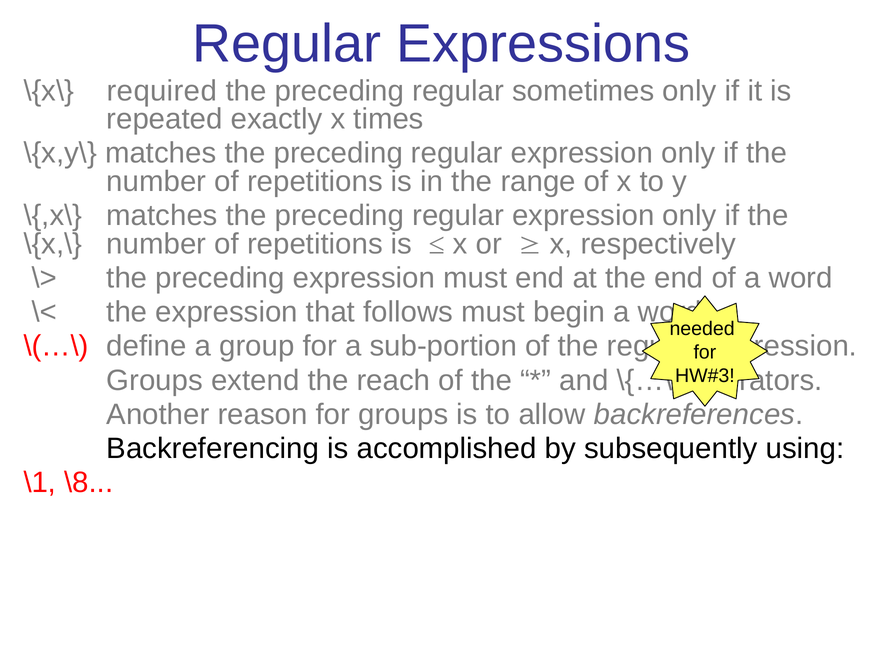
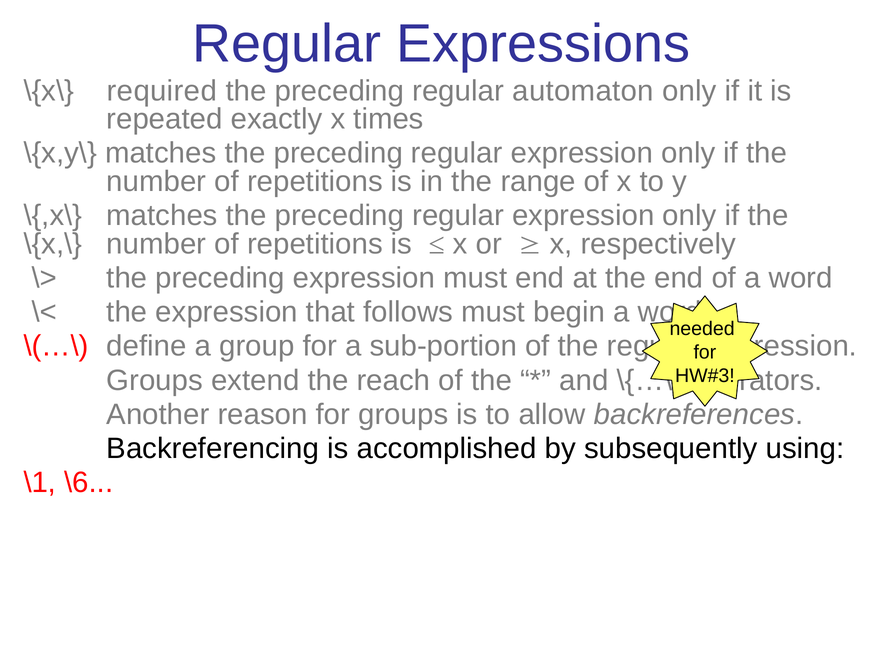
sometimes: sometimes -> automaton (583, 91)
\8: \8 -> \6 (89, 483)
